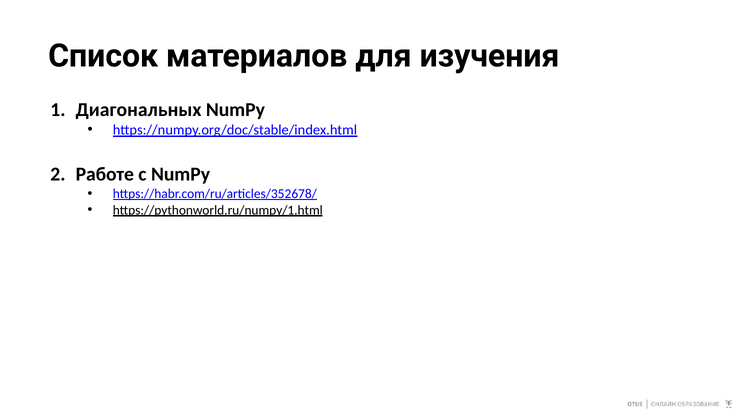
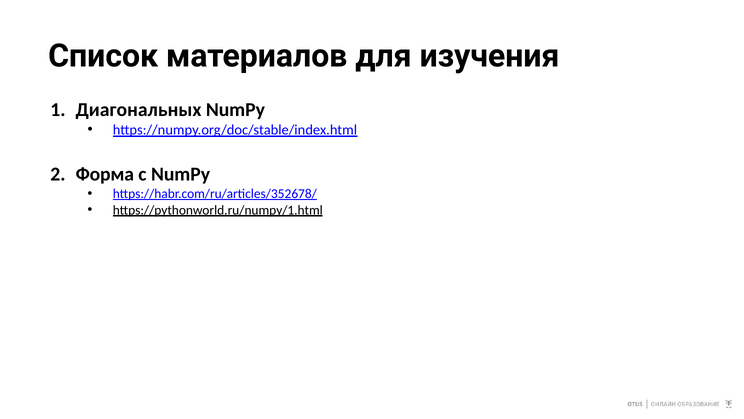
Работе: Работе -> Форма (105, 174)
